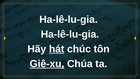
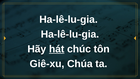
Giê-xu underline: present -> none (47, 64)
